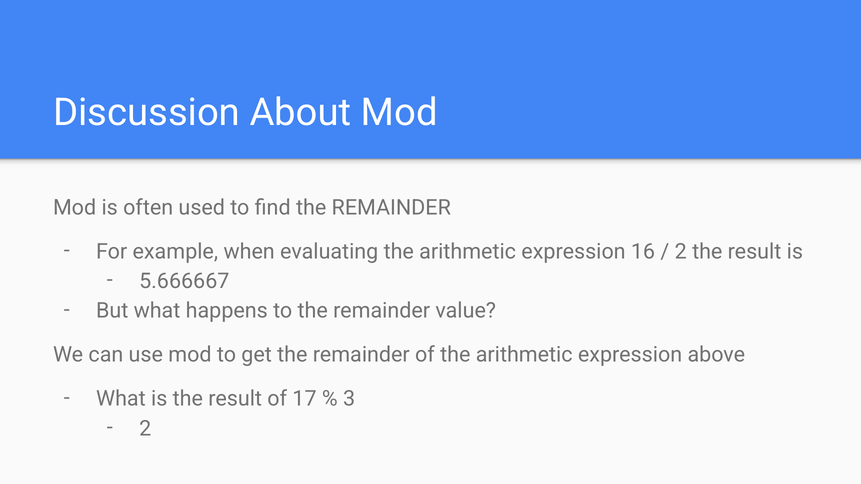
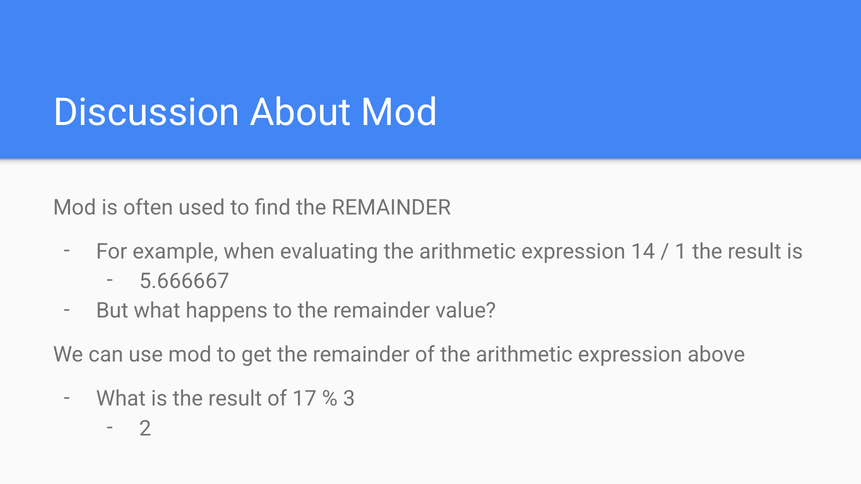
16: 16 -> 14 (643, 252)
2: 2 -> 1 (681, 252)
